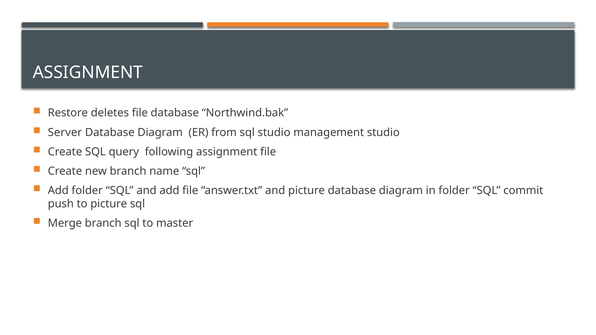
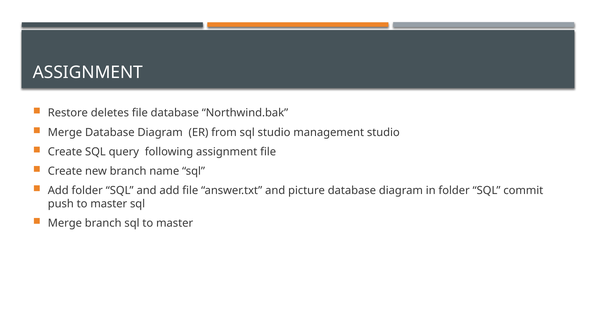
Server: Server -> Merge (65, 132)
push to picture: picture -> master (109, 204)
